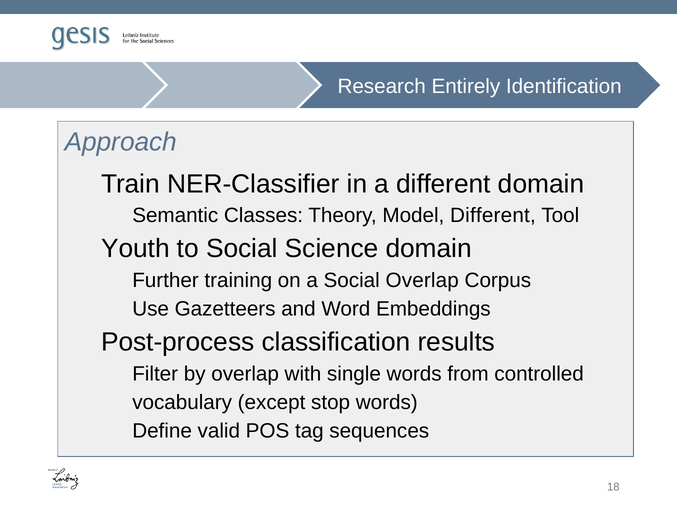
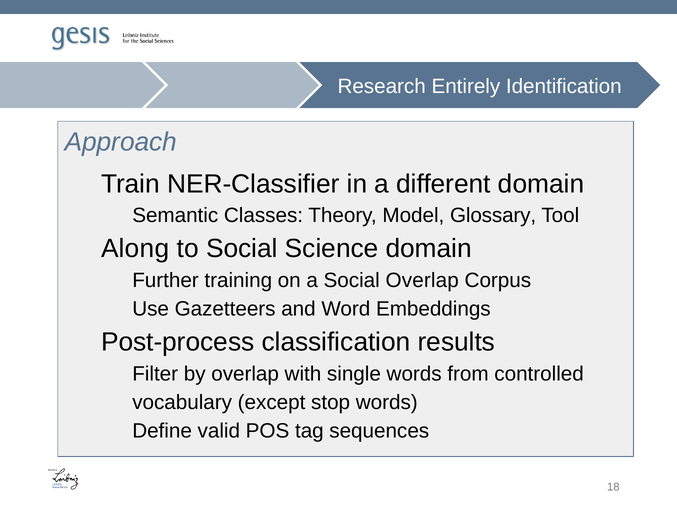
Model Different: Different -> Glossary (493, 215)
Youth: Youth -> Along (135, 249)
